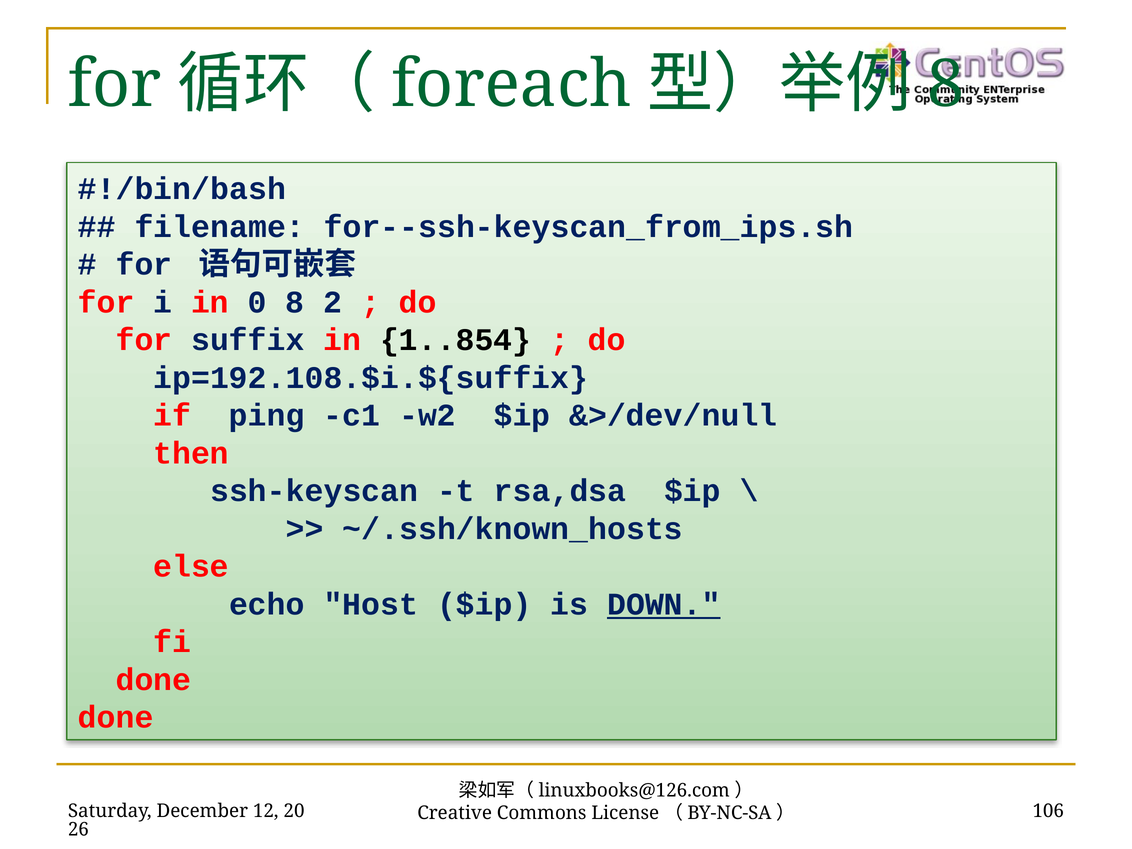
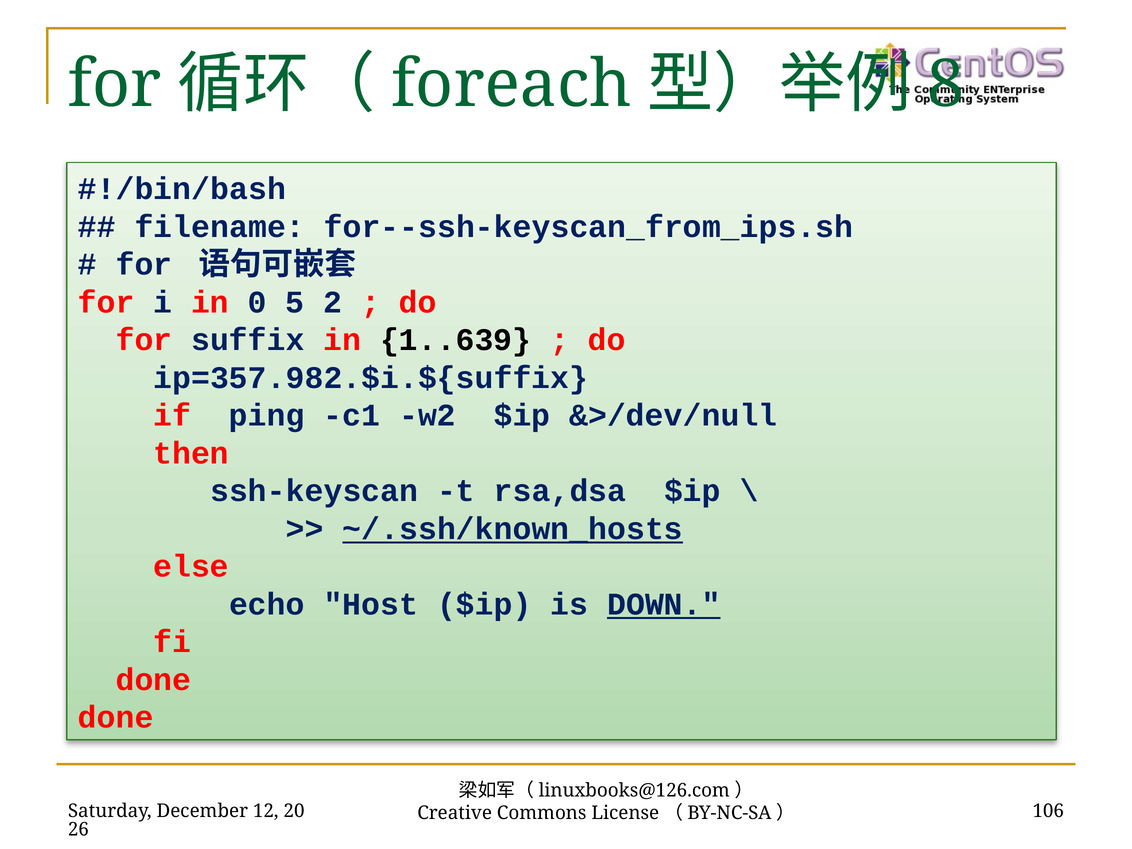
0 8: 8 -> 5 (295, 302)
1..854: 1..854 -> 1..639 (456, 340)
ip=192.108.$i.${suffix: ip=192.108.$i.${suffix -> ip=357.982.$i.${suffix (371, 378)
~/.ssh/known_hosts underline: none -> present (513, 529)
